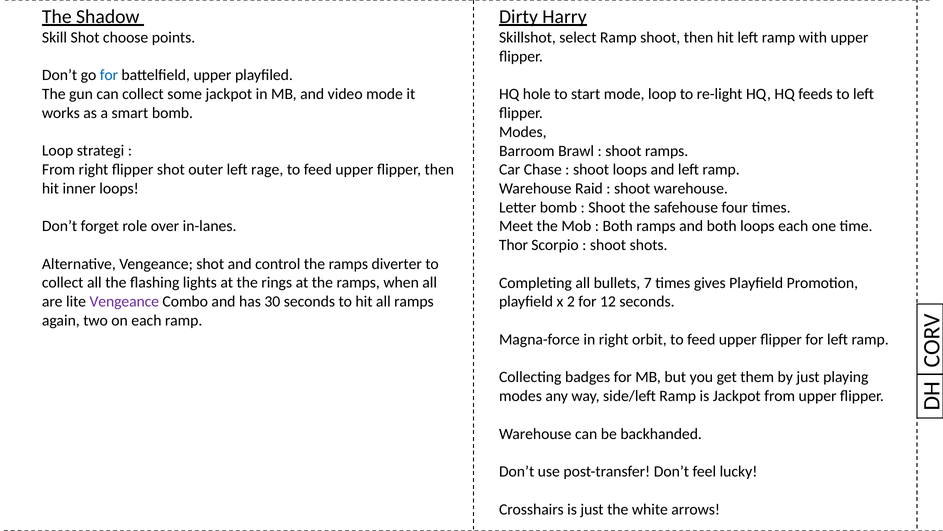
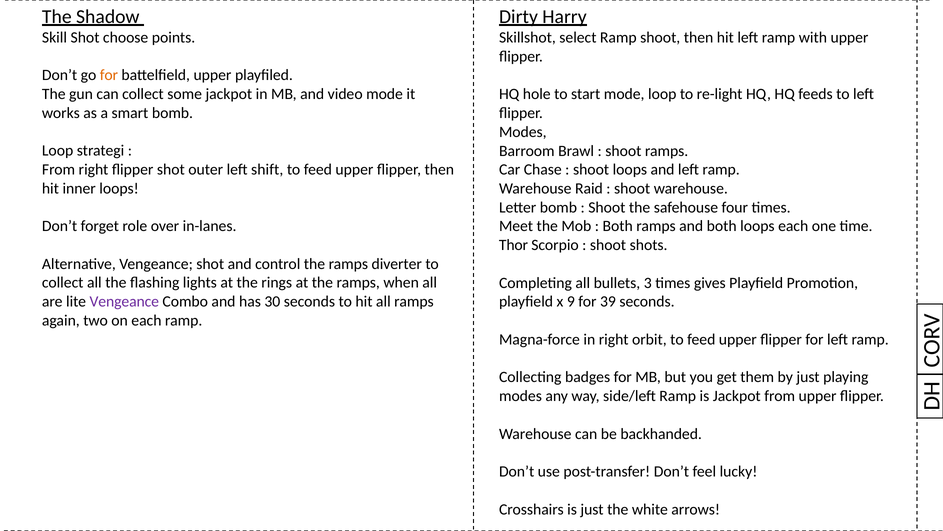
for colour: blue -> orange (109, 75)
rage: rage -> shift (267, 169)
7: 7 -> 3 (648, 283)
2: 2 -> 9 (571, 301)
12: 12 -> 39 (608, 301)
